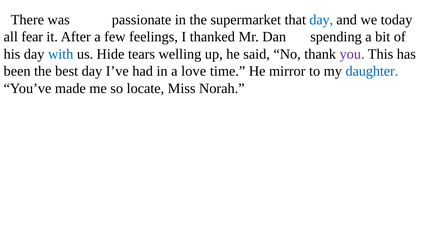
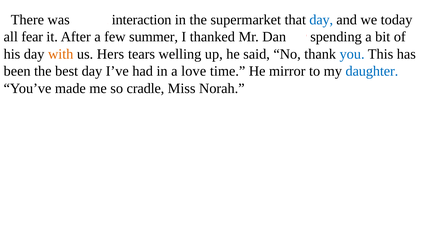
passionate: passionate -> interaction (142, 20)
feelings: feelings -> summer (154, 37)
with colour: blue -> orange (61, 54)
Hide: Hide -> Hers (110, 54)
you colour: purple -> blue (352, 54)
locate: locate -> cradle (145, 88)
